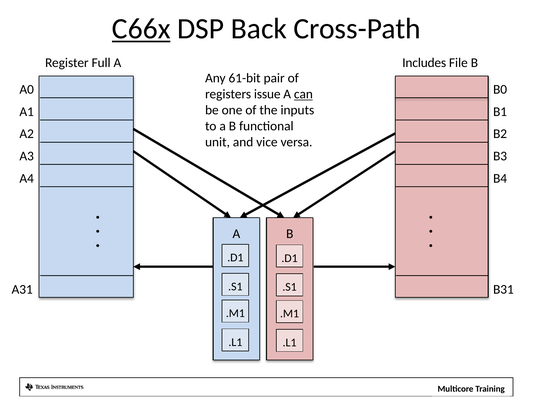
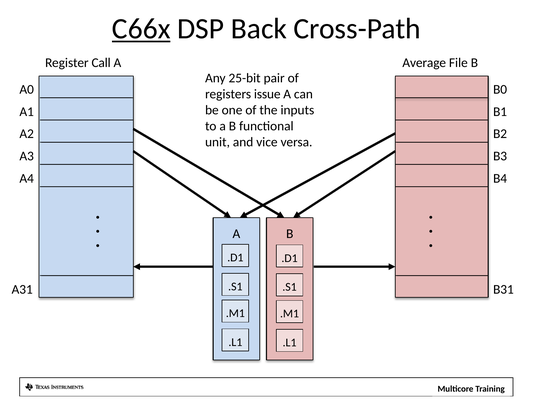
Full: Full -> Call (101, 63)
Includes: Includes -> Average (424, 63)
61-bit: 61-bit -> 25-bit (245, 78)
can underline: present -> none (303, 94)
